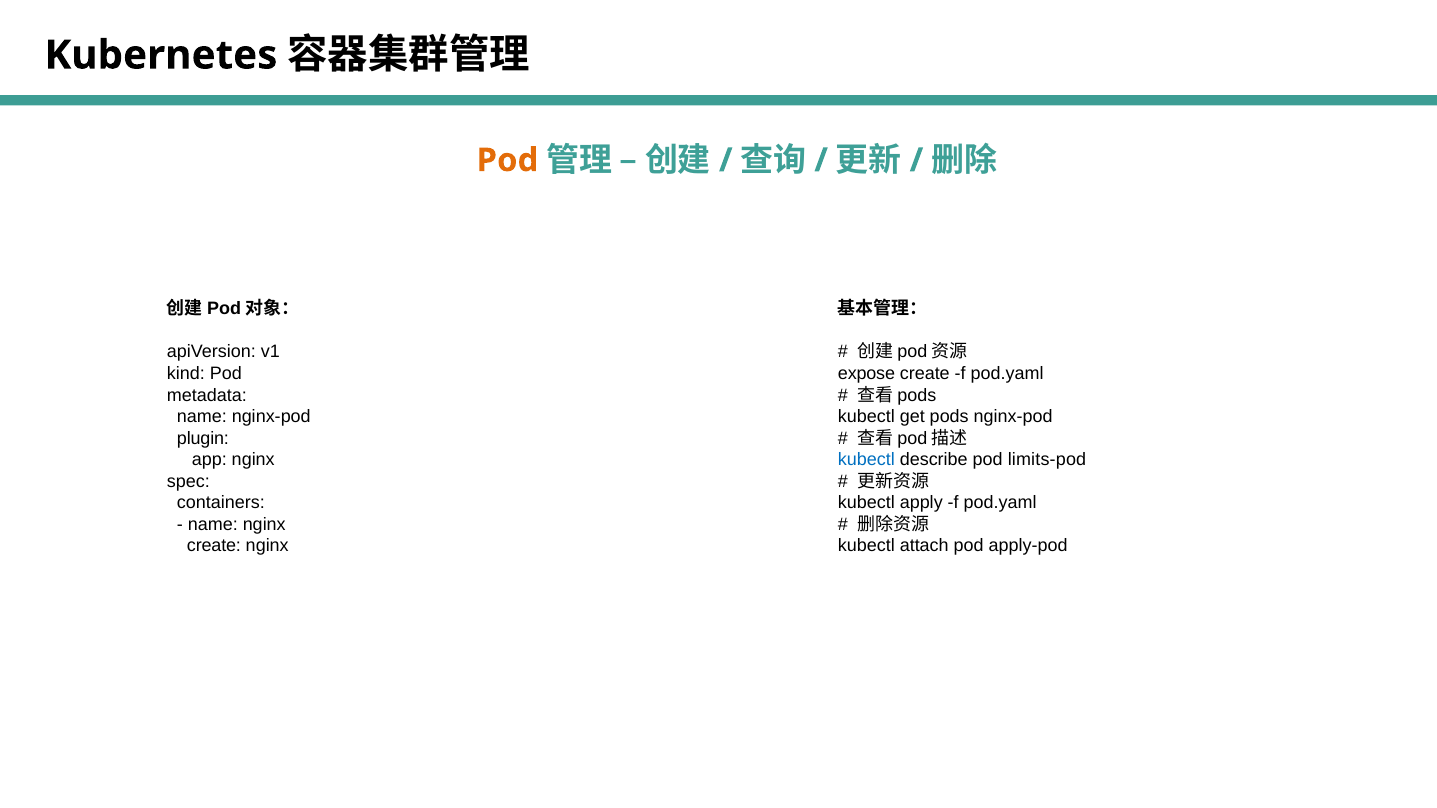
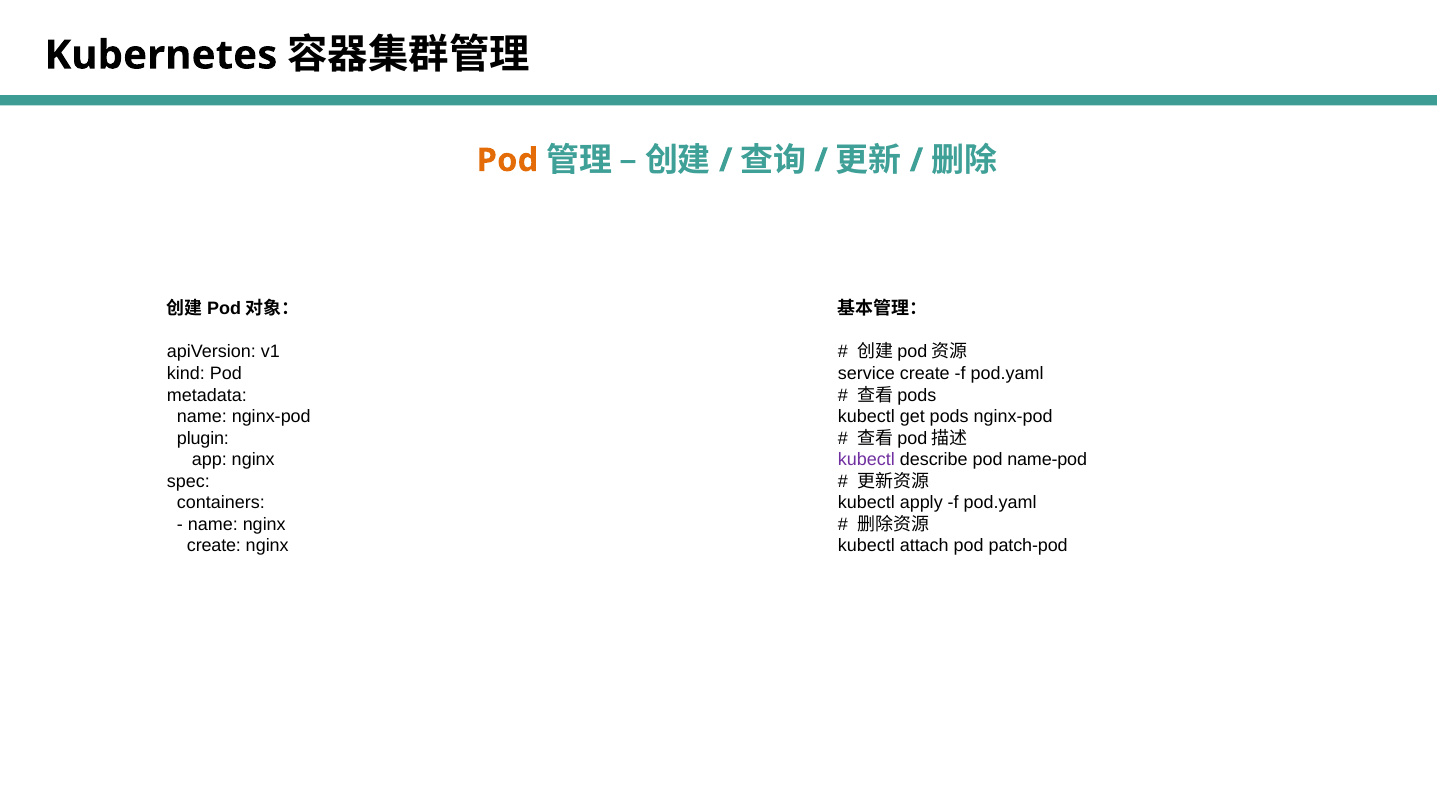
expose: expose -> service (866, 374)
kubectl colour: blue -> purple (866, 460)
limits-pod: limits-pod -> name-pod (1047, 460)
apply-pod: apply-pod -> patch-pod (1028, 546)
